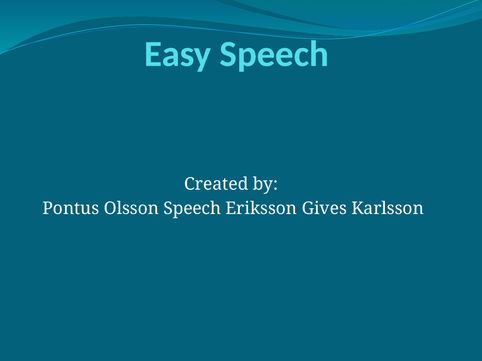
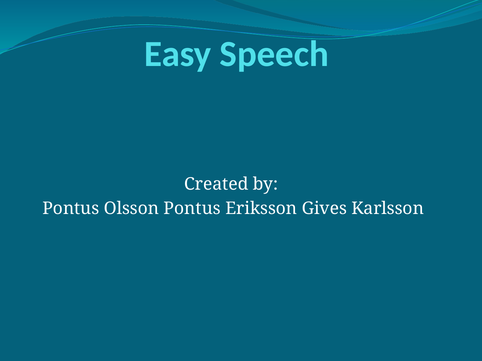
Olsson Speech: Speech -> Pontus (192, 209)
